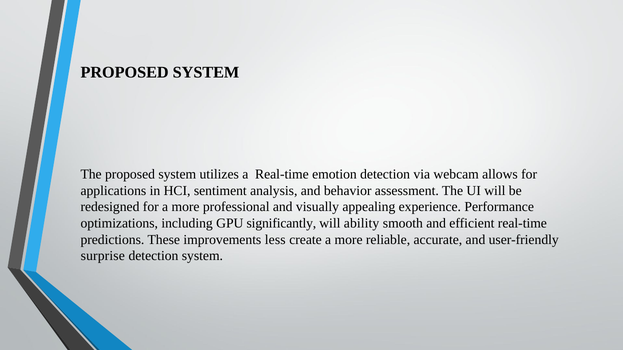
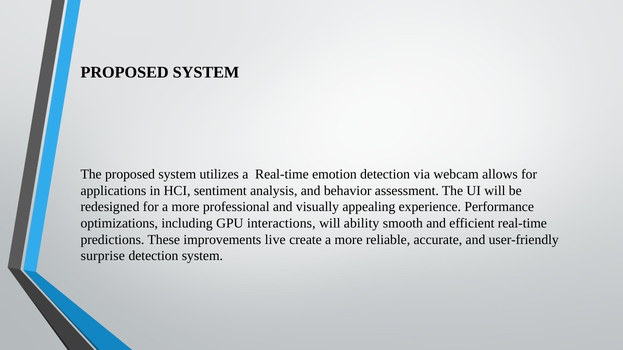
significantly: significantly -> interactions (281, 224)
less: less -> live (275, 240)
